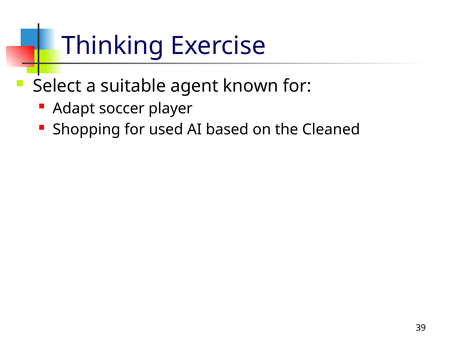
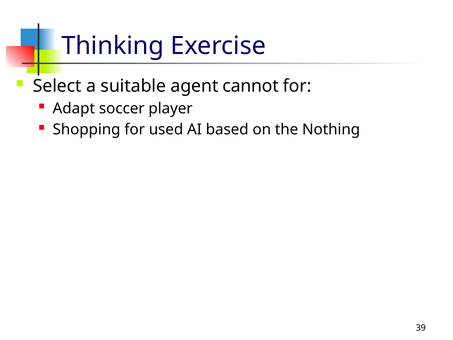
known: known -> cannot (251, 86)
Cleaned: Cleaned -> Nothing (331, 129)
